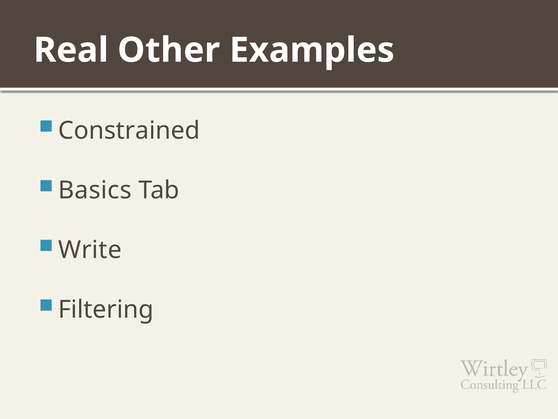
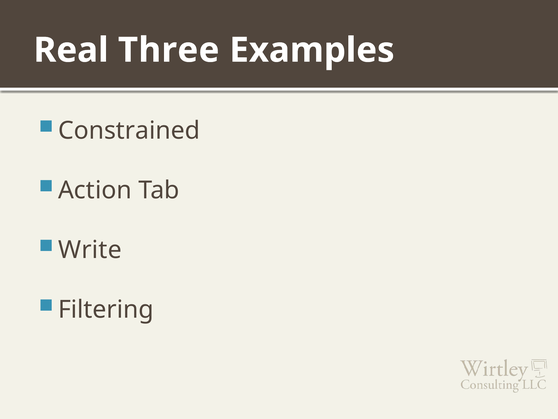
Other: Other -> Three (169, 50)
Basics: Basics -> Action (95, 190)
